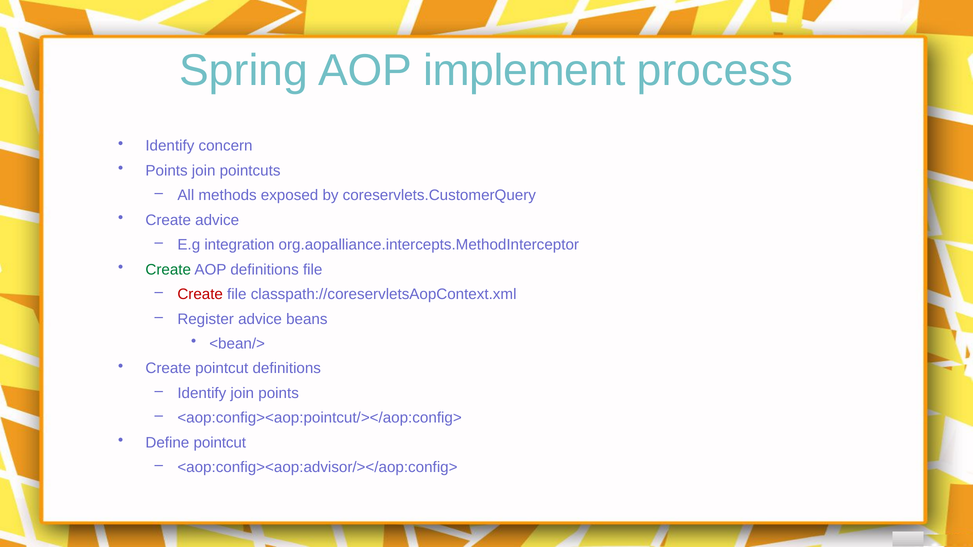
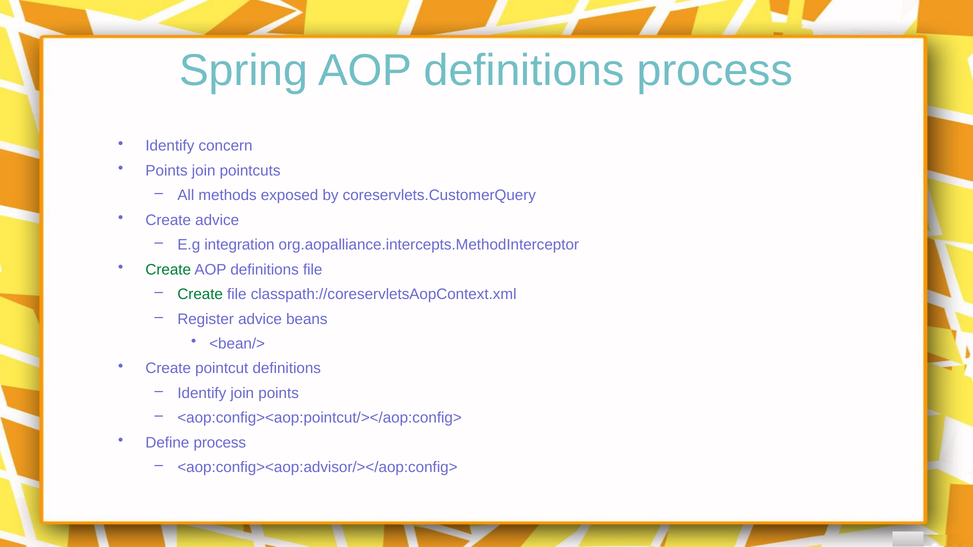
Spring AOP implement: implement -> definitions (524, 71)
Create colour: red -> green (200, 294)
Define pointcut: pointcut -> process (220, 443)
